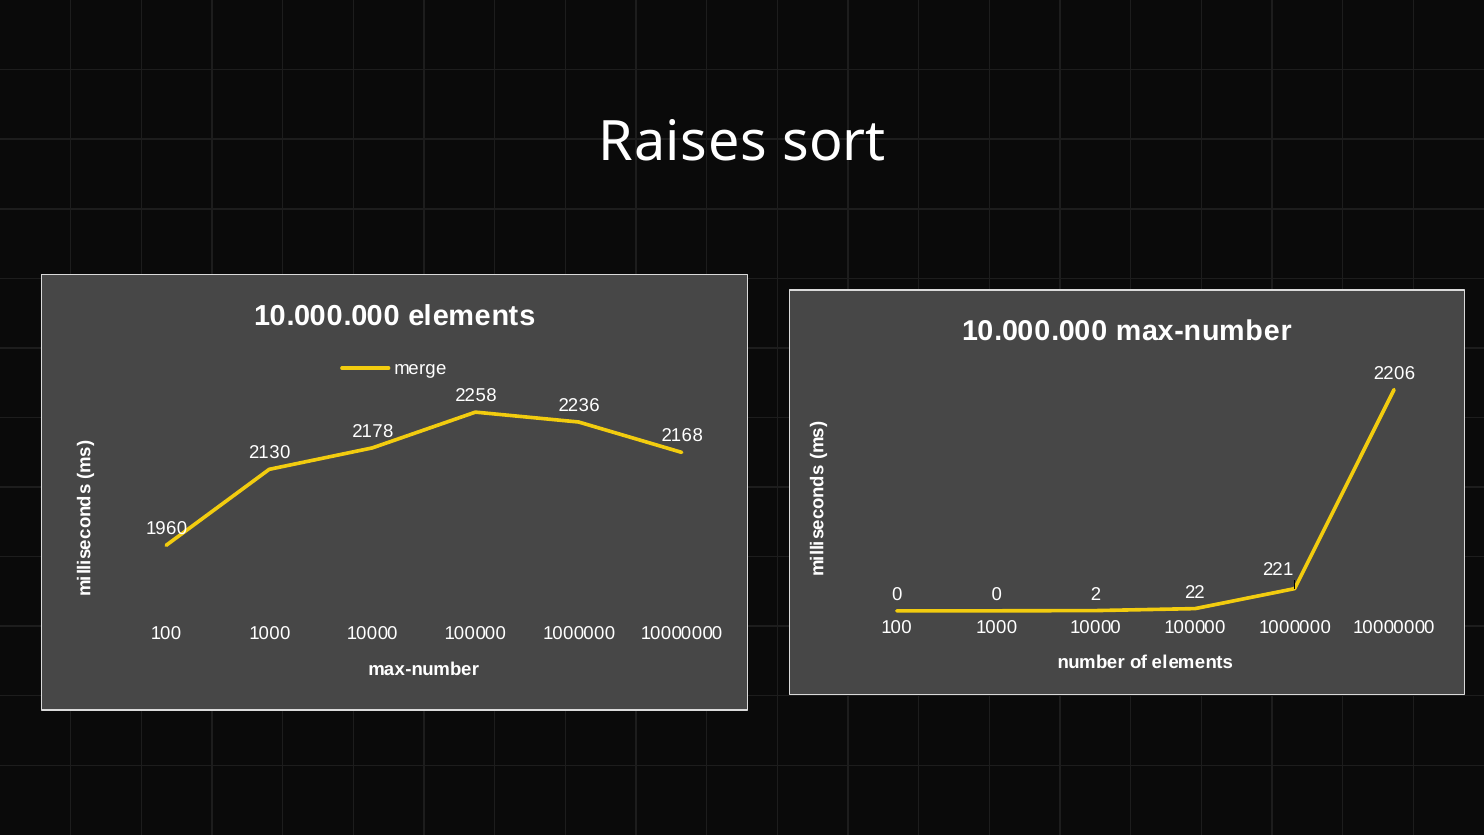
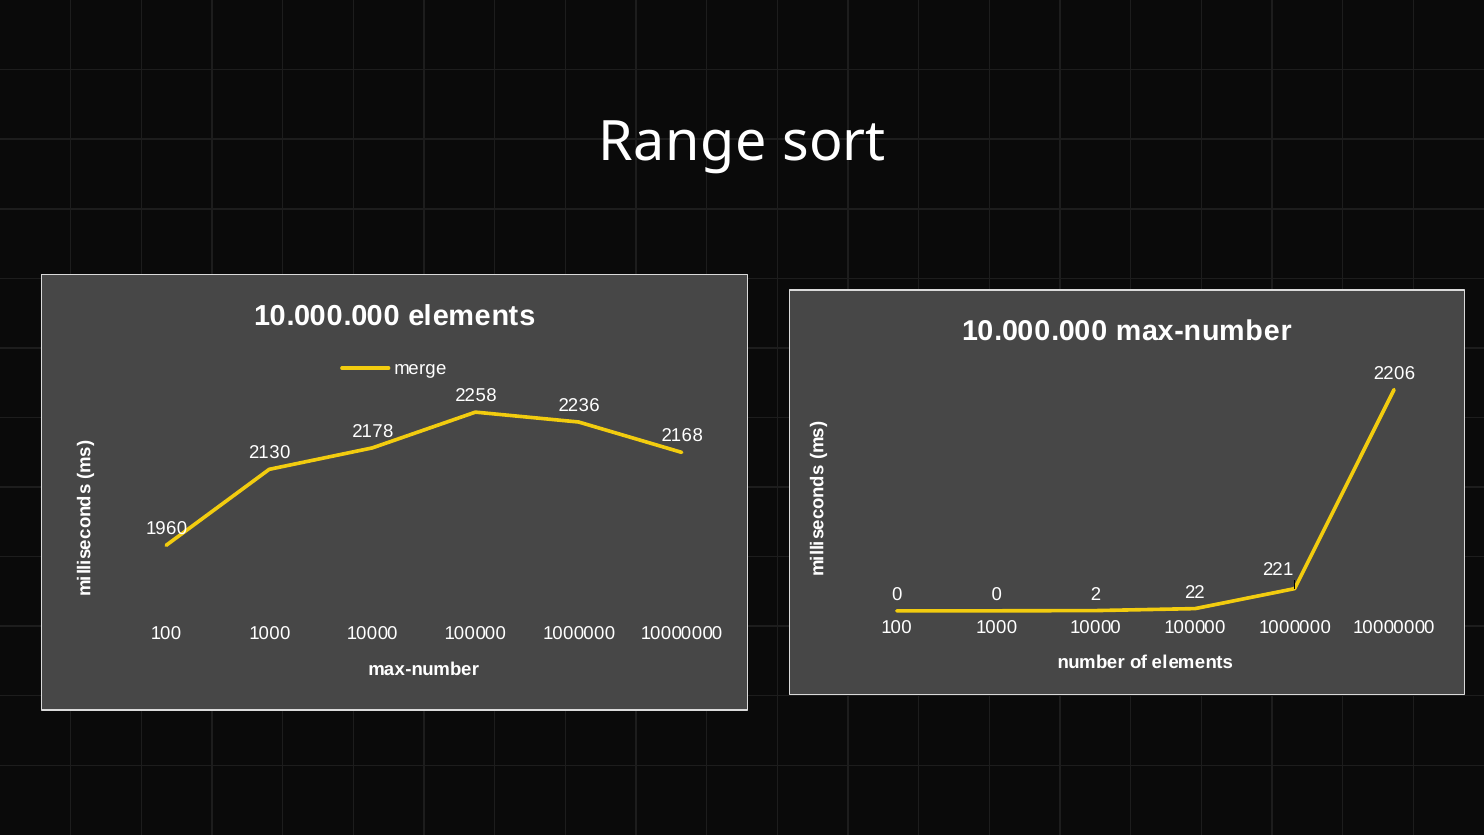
Raises: Raises -> Range (683, 142)
